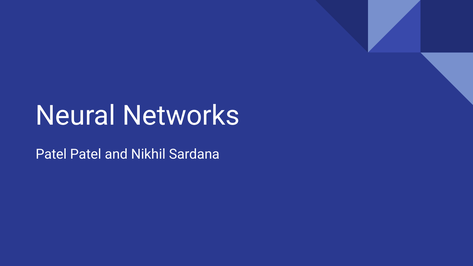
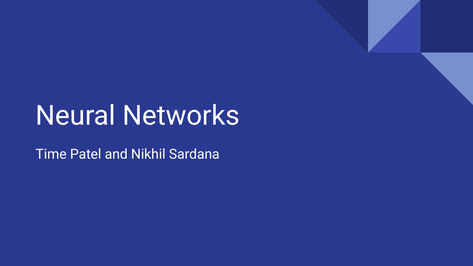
Patel: Patel -> Time (51, 154)
